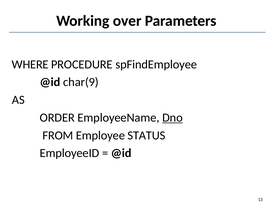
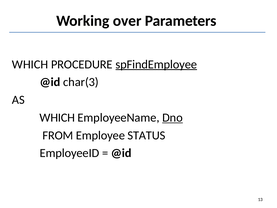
WHERE: WHERE -> WHICH (30, 64)
spFindEmployee underline: none -> present (156, 64)
char(9: char(9 -> char(3 (81, 82)
ORDER: ORDER -> WHICH (57, 117)
